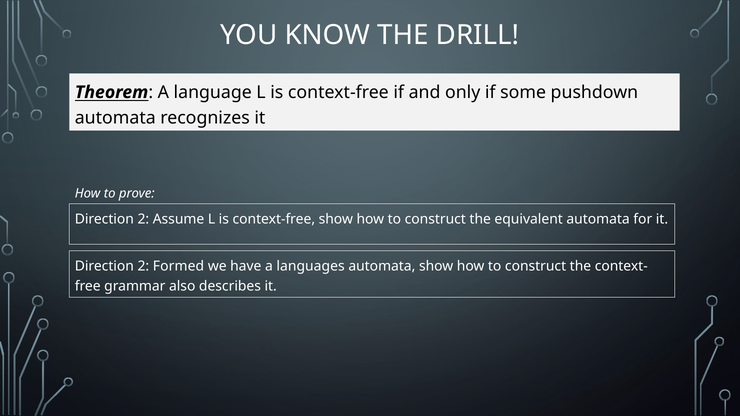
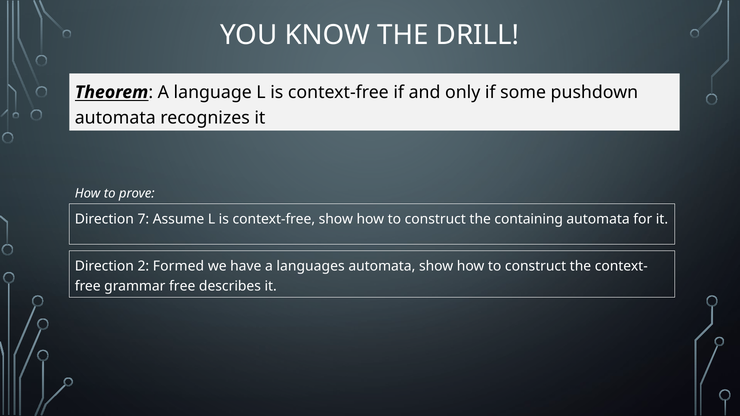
2: 2 -> 7 (143, 219)
equivalent: equivalent -> containing (529, 219)
grammar also: also -> free (182, 286)
